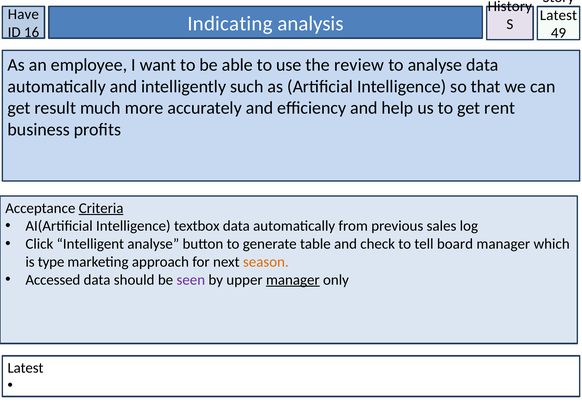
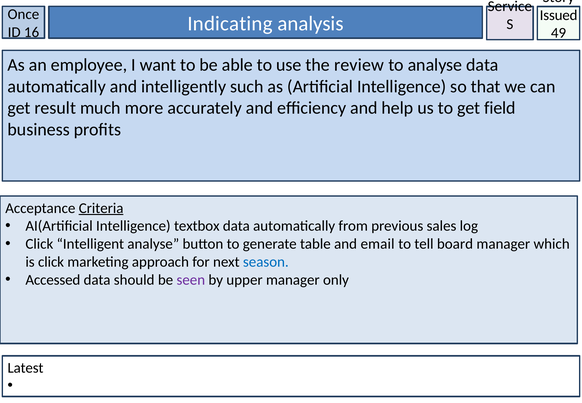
History: History -> Service (510, 6)
Have: Have -> Once (23, 14)
Latest: Latest -> Issued (559, 15)
rent: rent -> field (500, 108)
check: check -> email (378, 244)
is type: type -> click (51, 262)
season colour: orange -> blue (266, 262)
manager underline: present -> none (293, 280)
